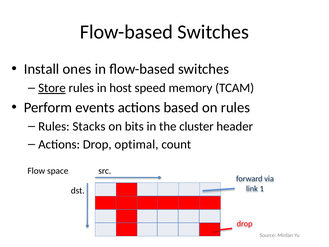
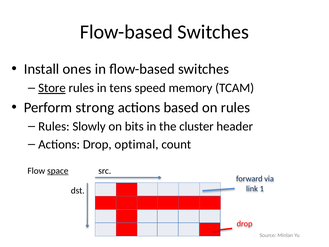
host: host -> tens (121, 88)
events: events -> strong (95, 107)
Stacks: Stacks -> Slowly (89, 126)
space underline: none -> present (58, 171)
